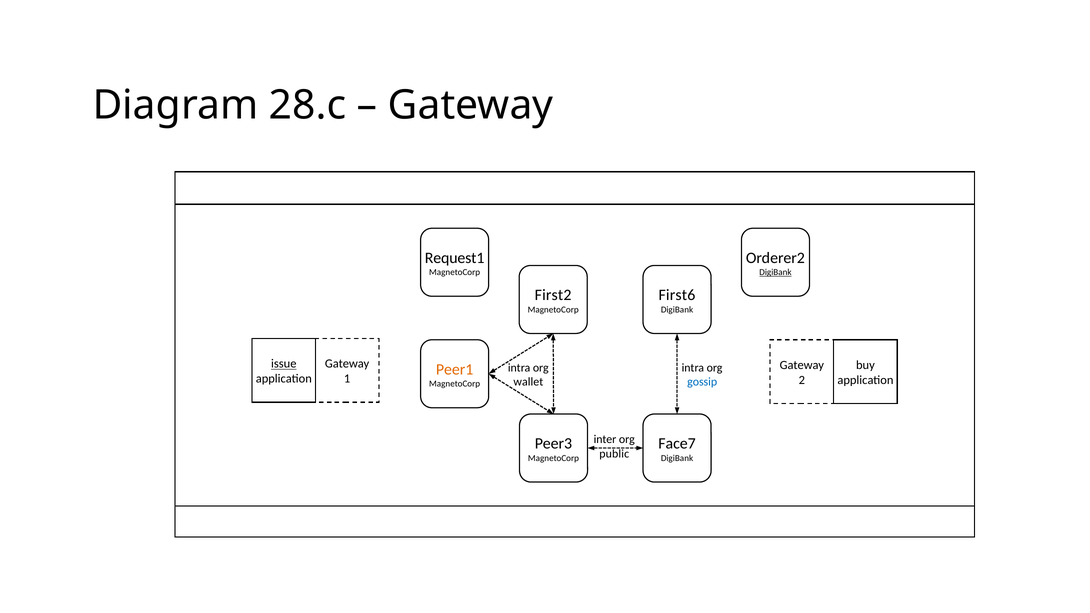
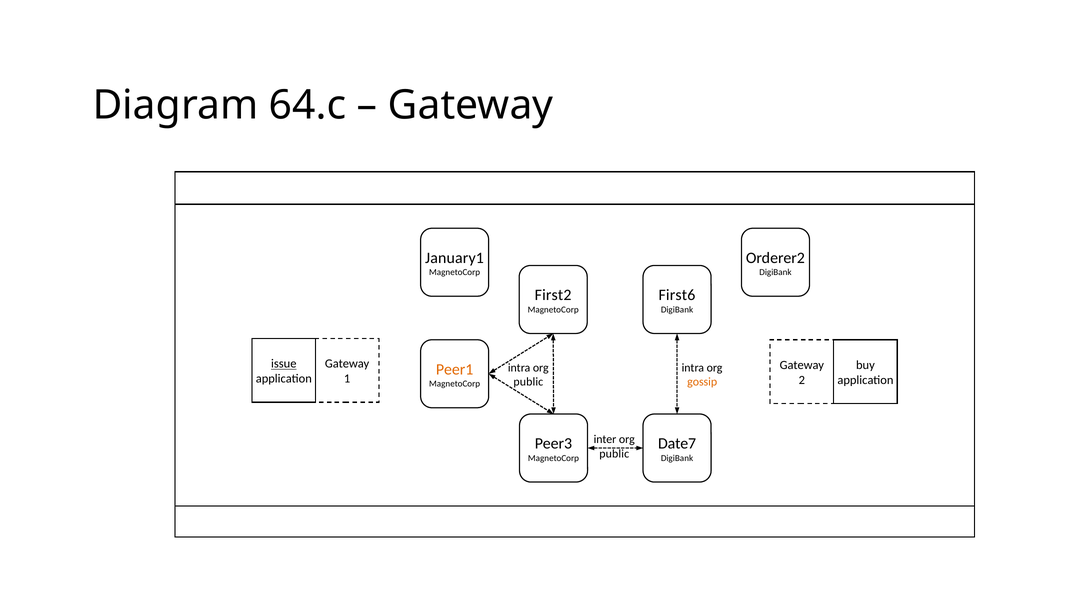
28.c: 28.c -> 64.c (307, 105)
Request1: Request1 -> January1 (454, 258)
DigiBank underline: present -> none (775, 272)
wallet: wallet -> public (528, 382)
gossip colour: blue -> orange (702, 382)
Face7: Face7 -> Date7 (677, 444)
